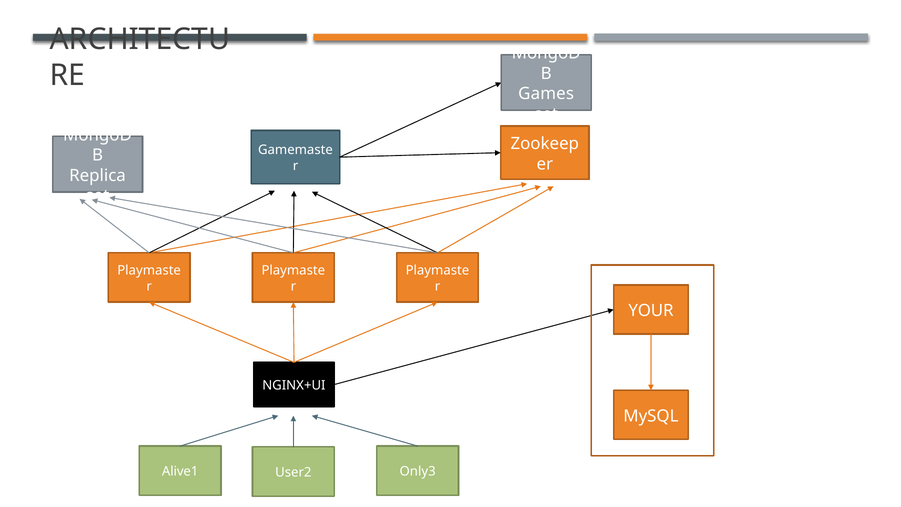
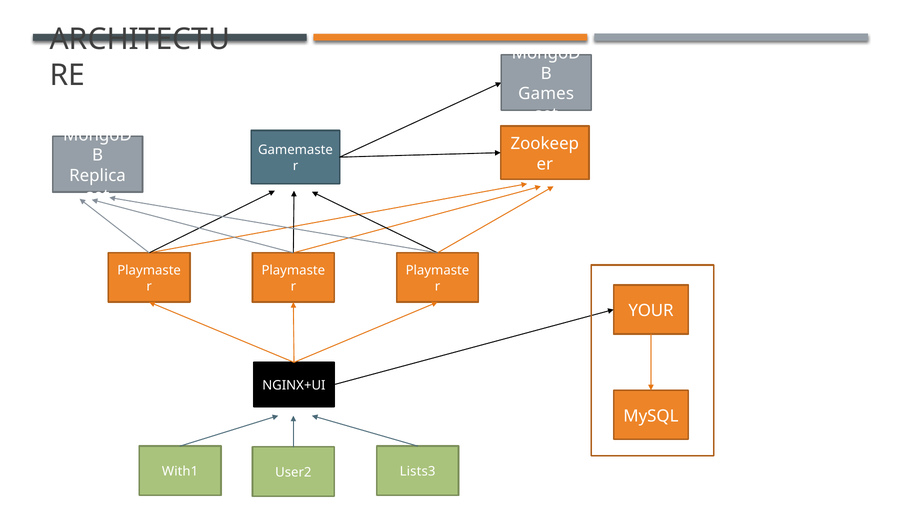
Alive1: Alive1 -> With1 (180, 471)
Only3: Only3 -> Lists3 (418, 471)
